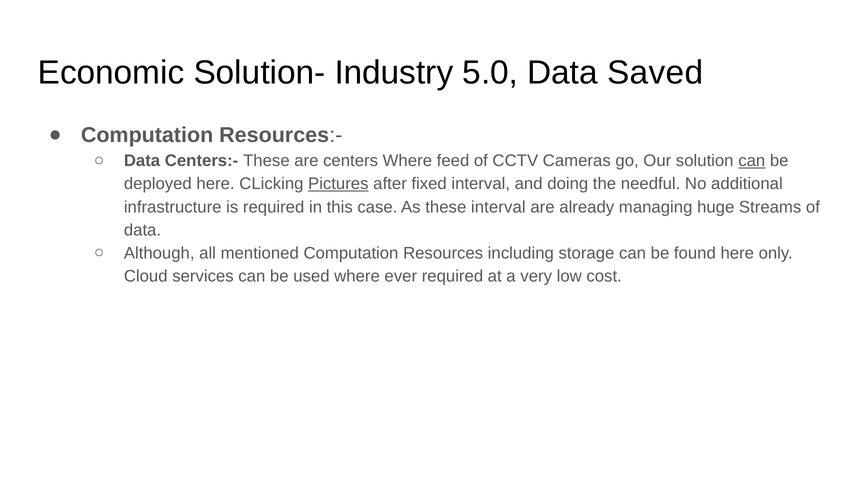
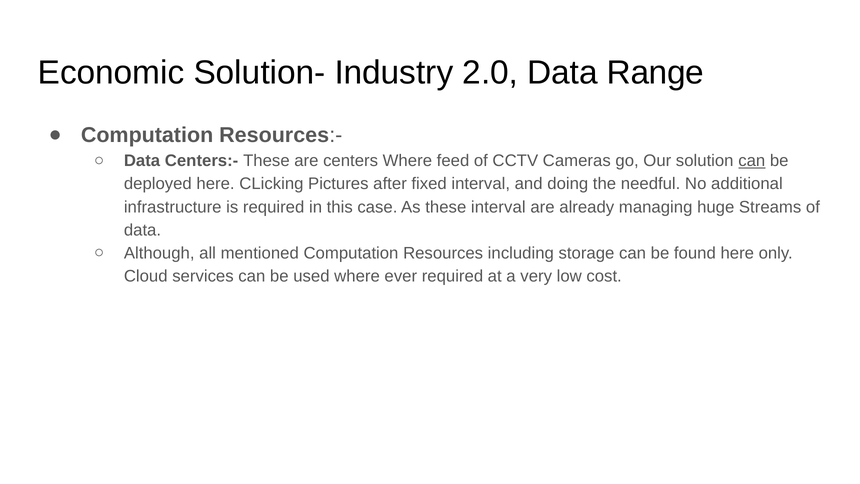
5.0: 5.0 -> 2.0 (490, 73)
Saved: Saved -> Range (655, 73)
Pictures underline: present -> none (338, 184)
